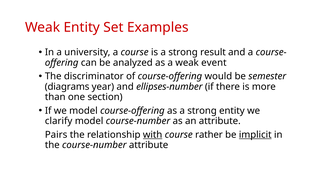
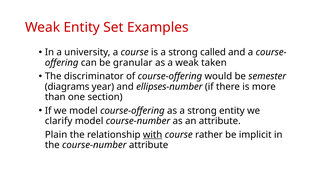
result: result -> called (213, 52)
analyzed: analyzed -> granular (133, 63)
event: event -> taken (214, 63)
Pairs: Pairs -> Plain (56, 135)
implicit underline: present -> none (255, 135)
